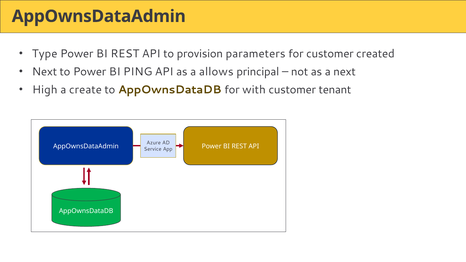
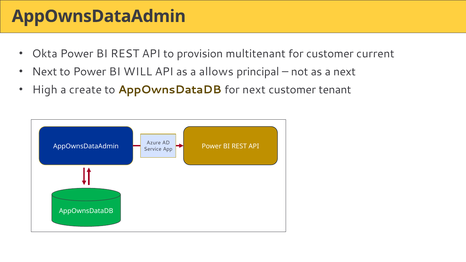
Type: Type -> Okta (45, 54)
parameters: parameters -> multitenant (256, 54)
created: created -> current (375, 54)
PING: PING -> WILL (138, 72)
for with: with -> next (254, 90)
